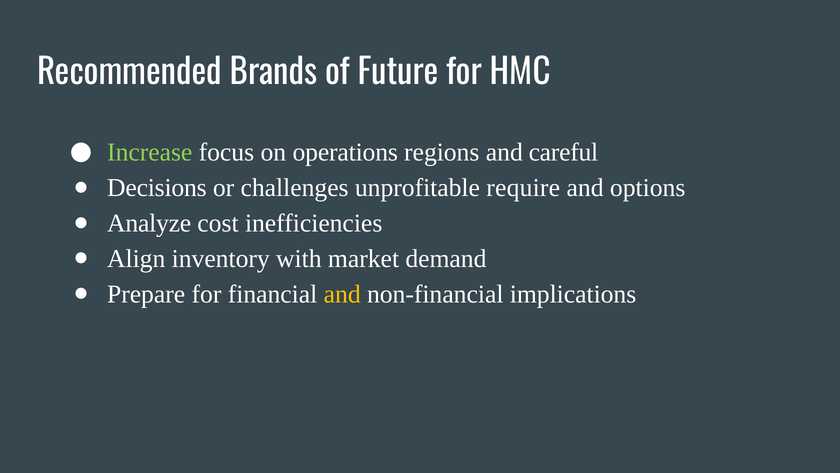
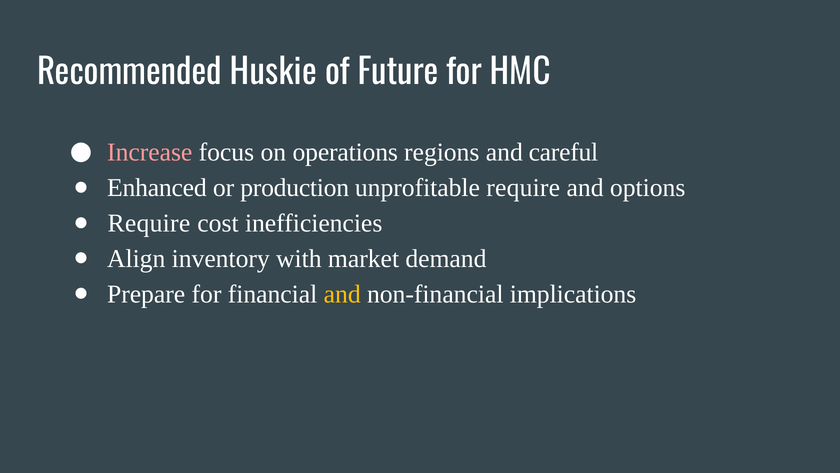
Brands: Brands -> Huskie (273, 73)
Increase colour: light green -> pink (150, 152)
Decisions: Decisions -> Enhanced (157, 188)
challenges: challenges -> production (295, 188)
Analyze: Analyze -> Require (149, 223)
